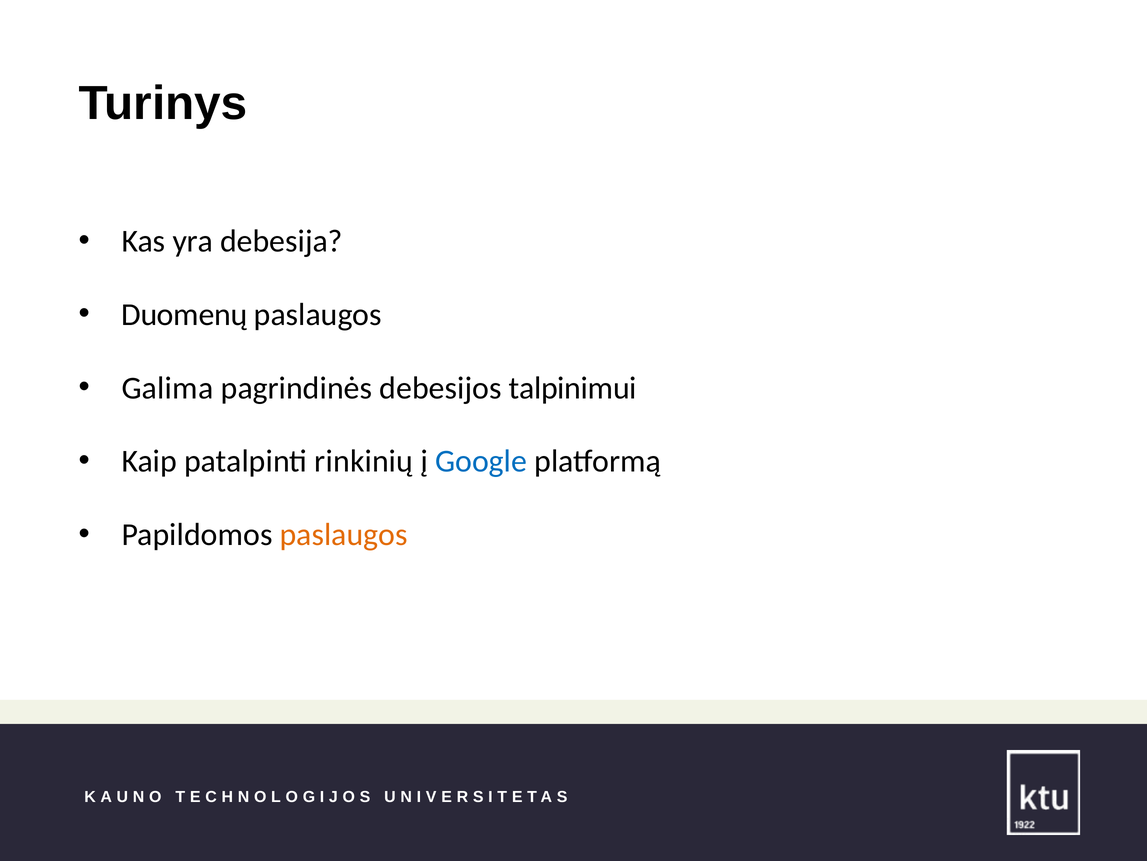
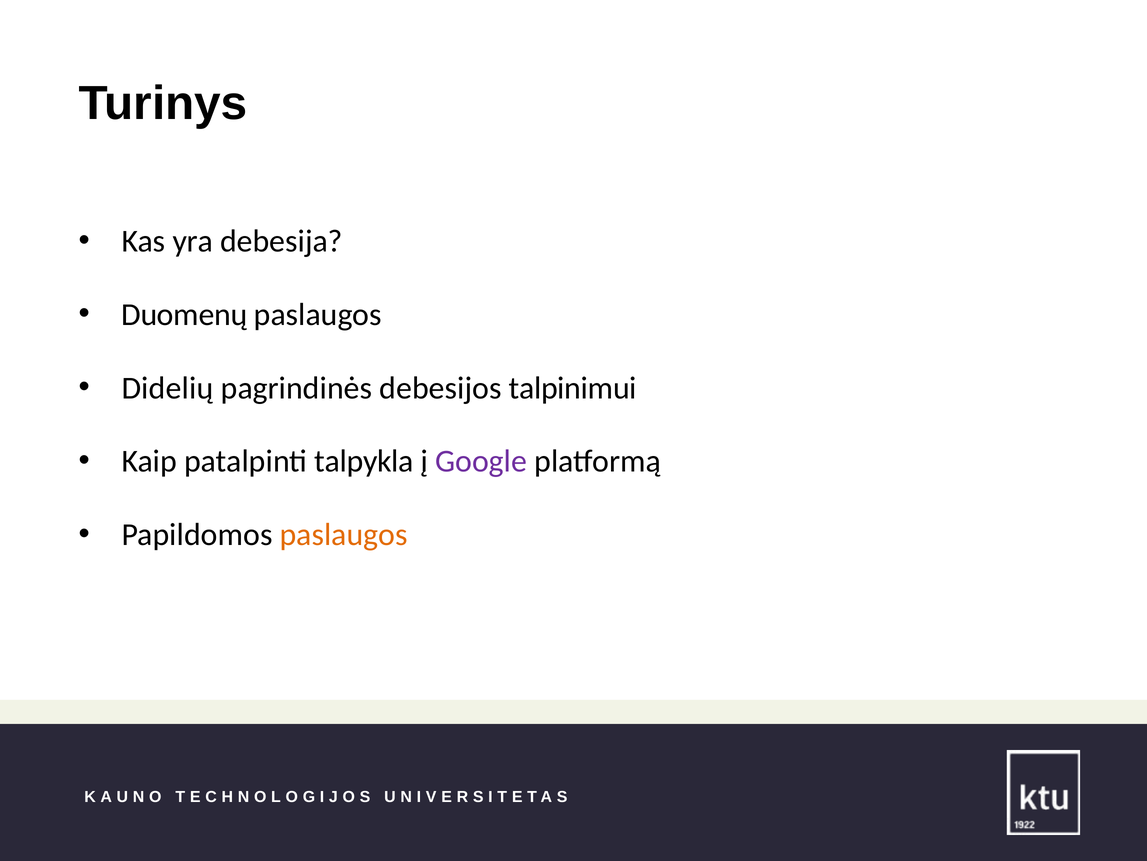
Galima: Galima -> Didelių (168, 388)
rinkinių: rinkinių -> talpykla (364, 461)
Google colour: blue -> purple (481, 461)
